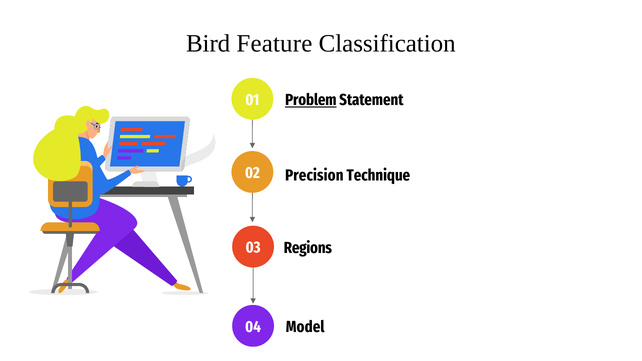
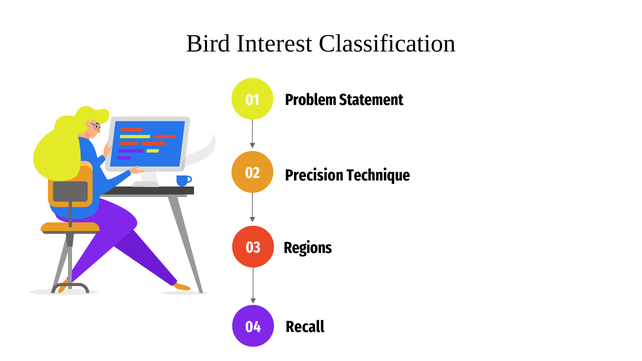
Feature: Feature -> Interest (274, 44)
Problem underline: present -> none (311, 100)
Model: Model -> Recall (305, 327)
